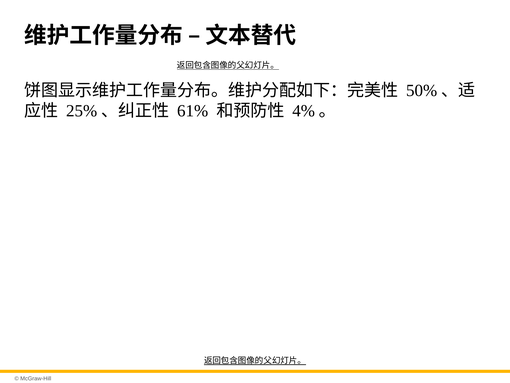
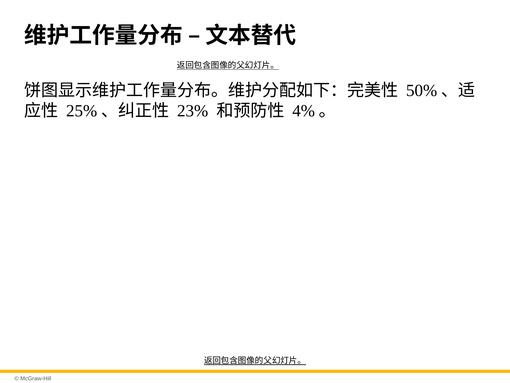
61%: 61% -> 23% (193, 111)
